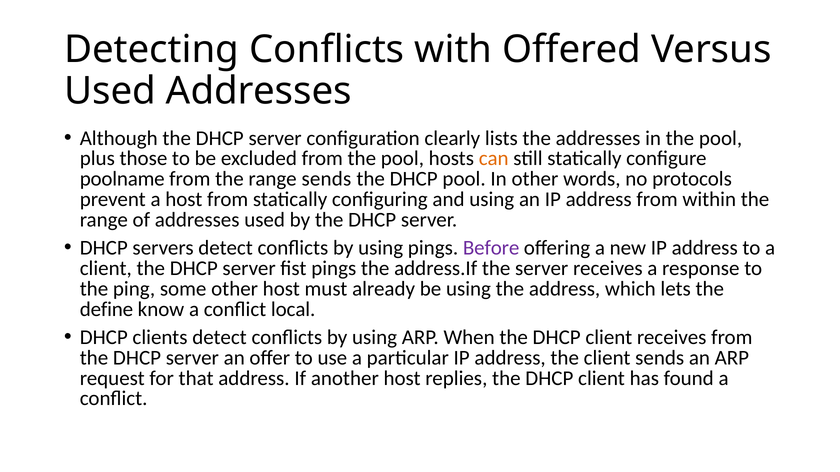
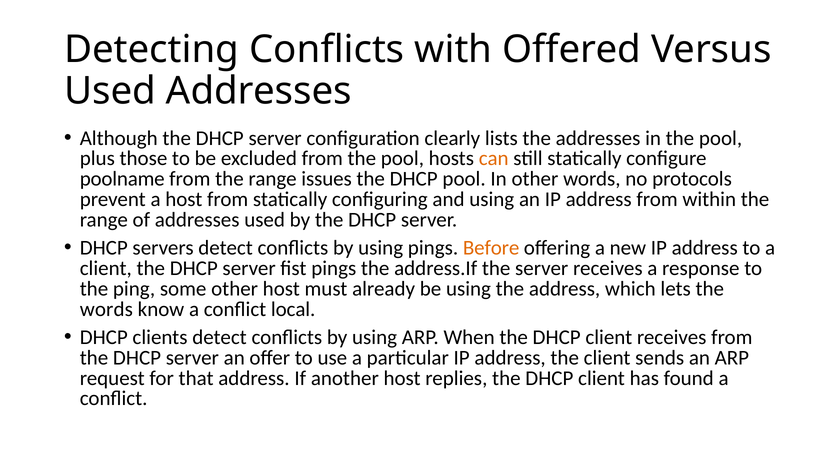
range sends: sends -> issues (327, 179)
Before colour: purple -> orange (491, 248)
define: define -> words (106, 309)
